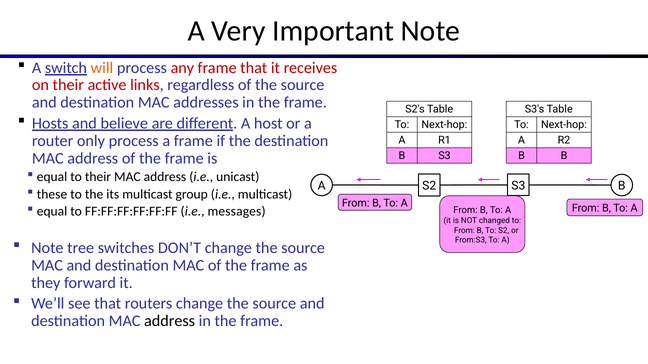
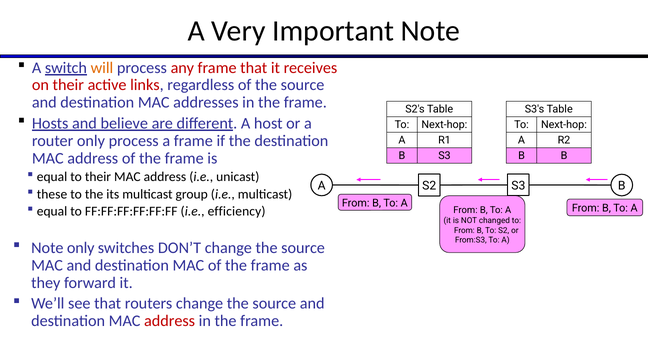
messages: messages -> efficiency (237, 212)
Note tree: tree -> only (81, 248)
address colour: black -> red (170, 321)
